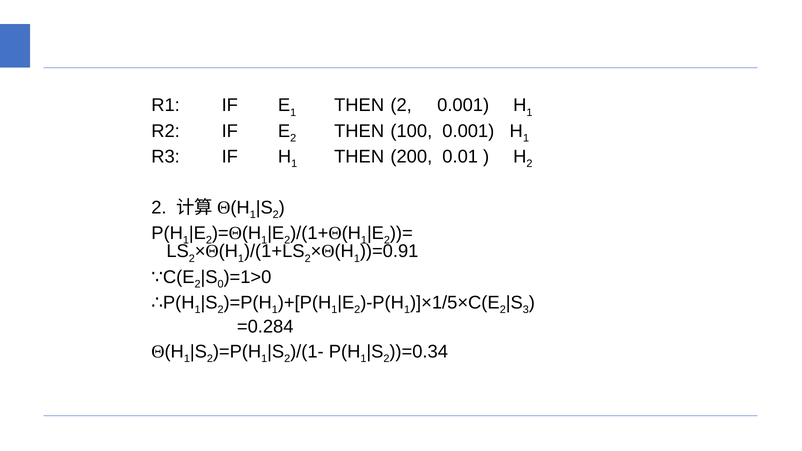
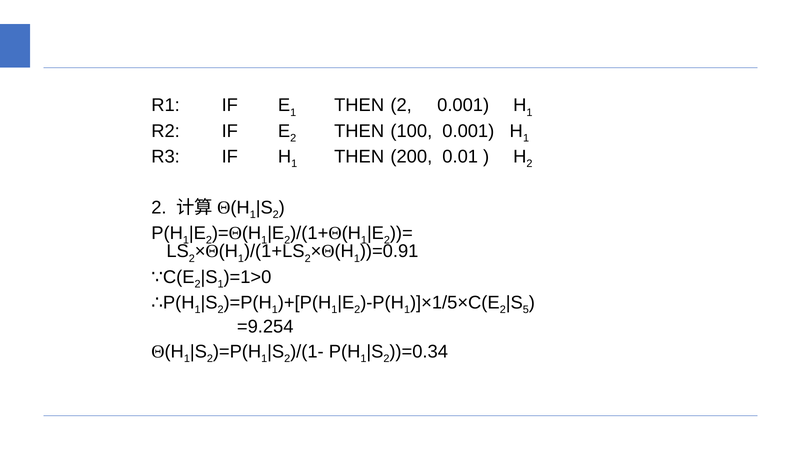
0: 0 -> 1 (221, 284)
3: 3 -> 5 (526, 310)
=0.284: =0.284 -> =9.254 (265, 327)
